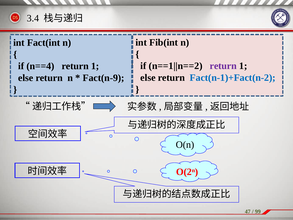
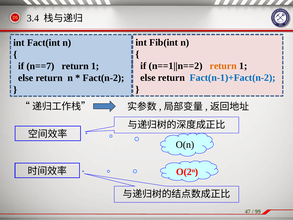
return colour: purple -> orange (223, 66)
n==4: n==4 -> n==7 (40, 66)
Fact(n-9: Fact(n-9 -> Fact(n-2 (104, 78)
